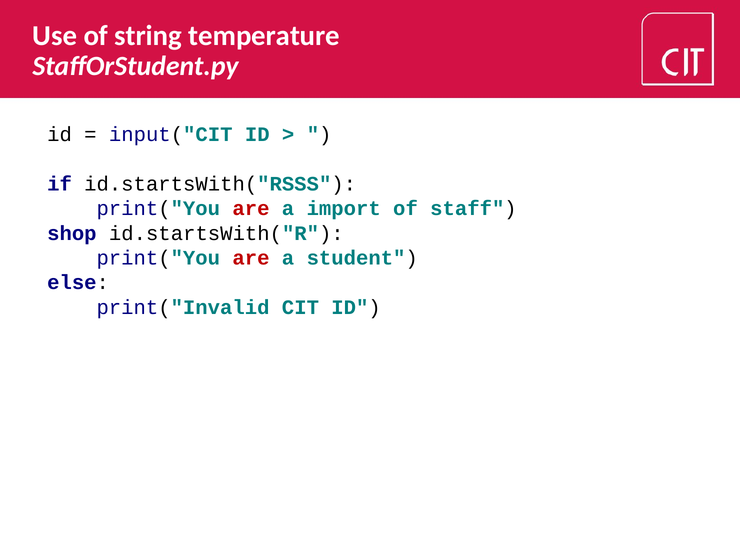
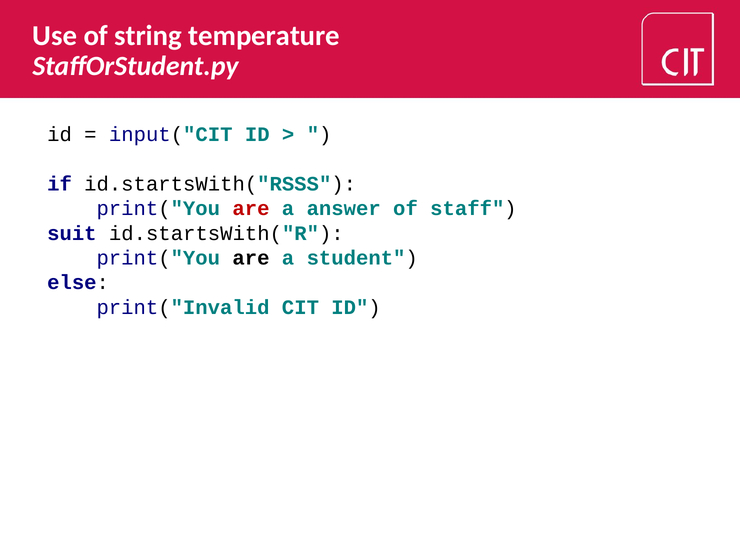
import: import -> answer (344, 209)
shop: shop -> suit (72, 233)
are colour: red -> black (251, 258)
